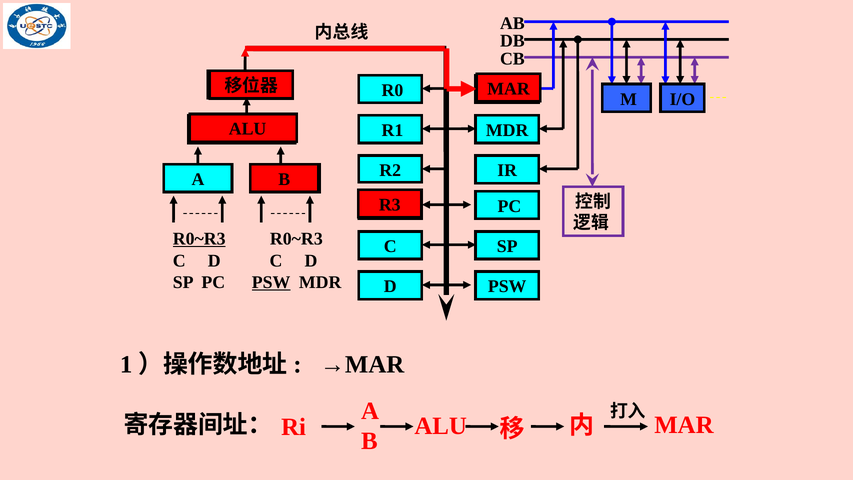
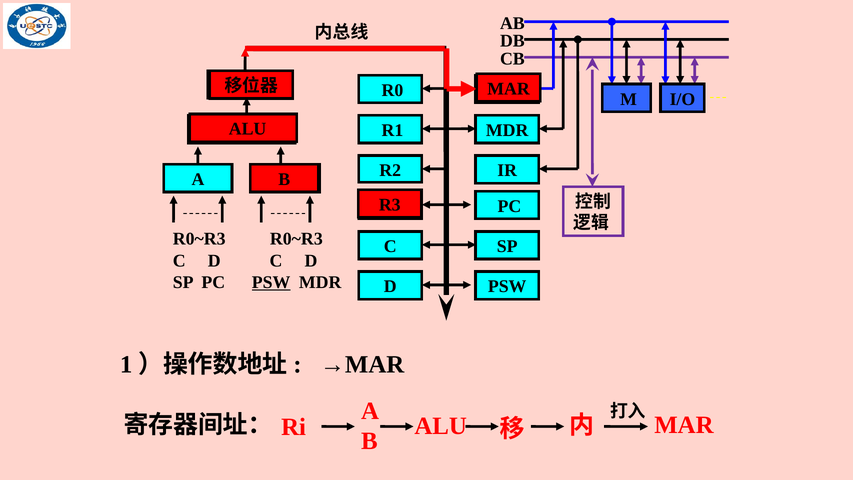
R0~R3 underline: present -> none (199, 239)
